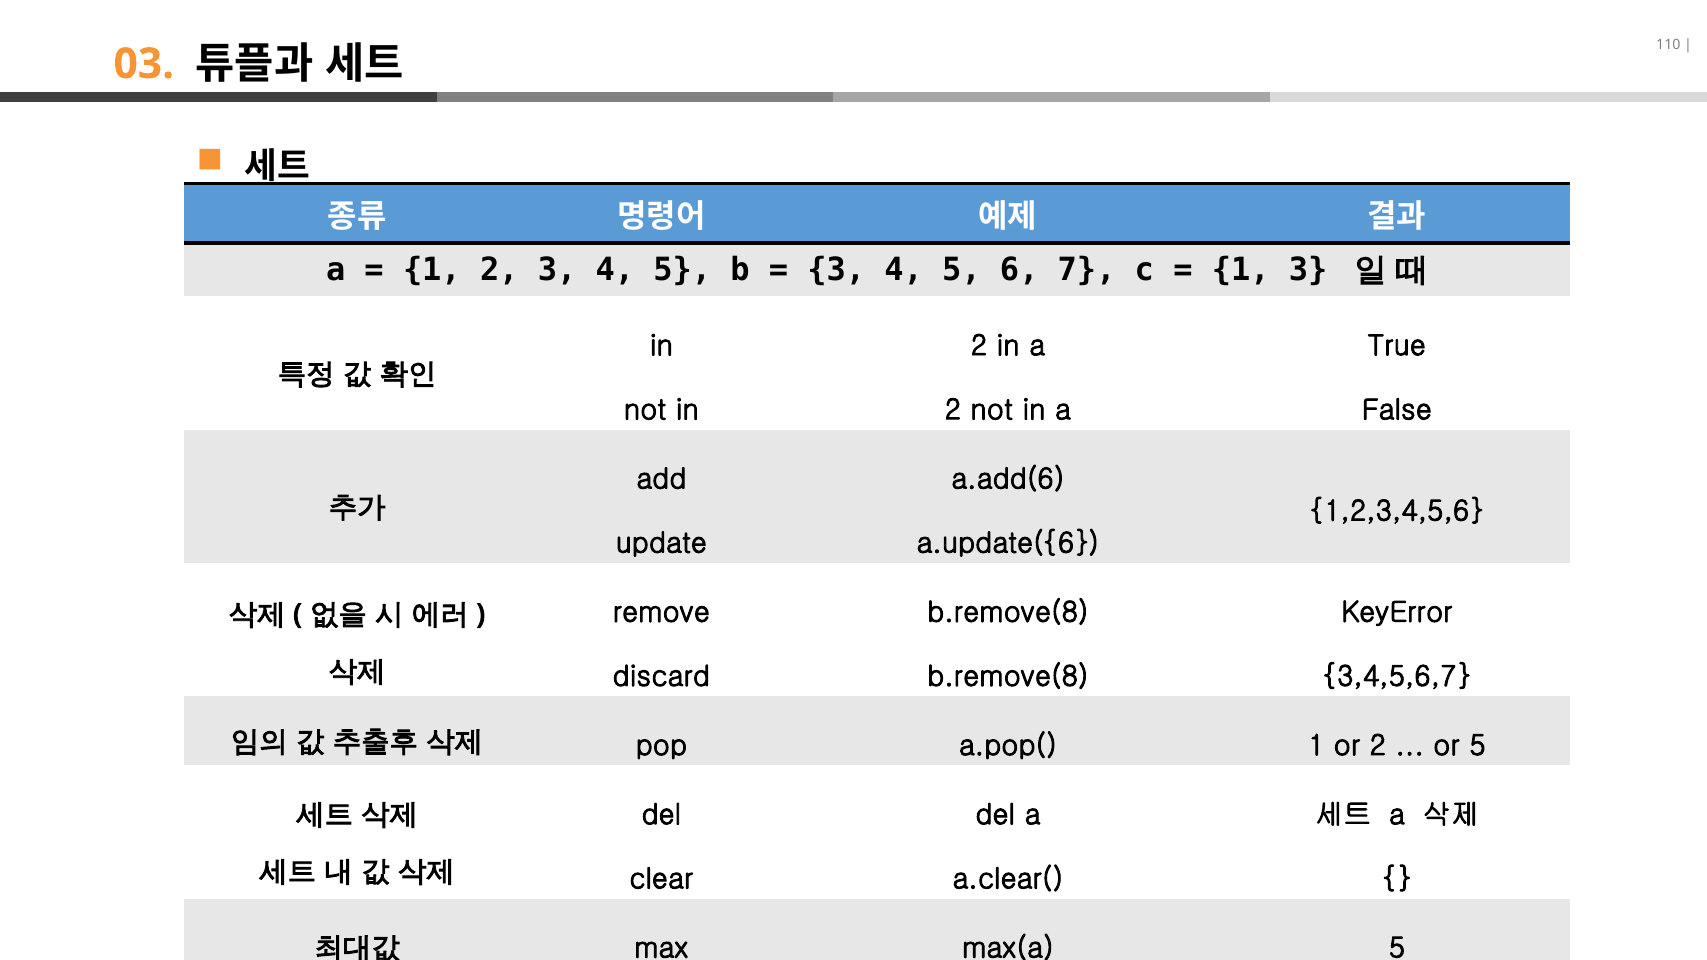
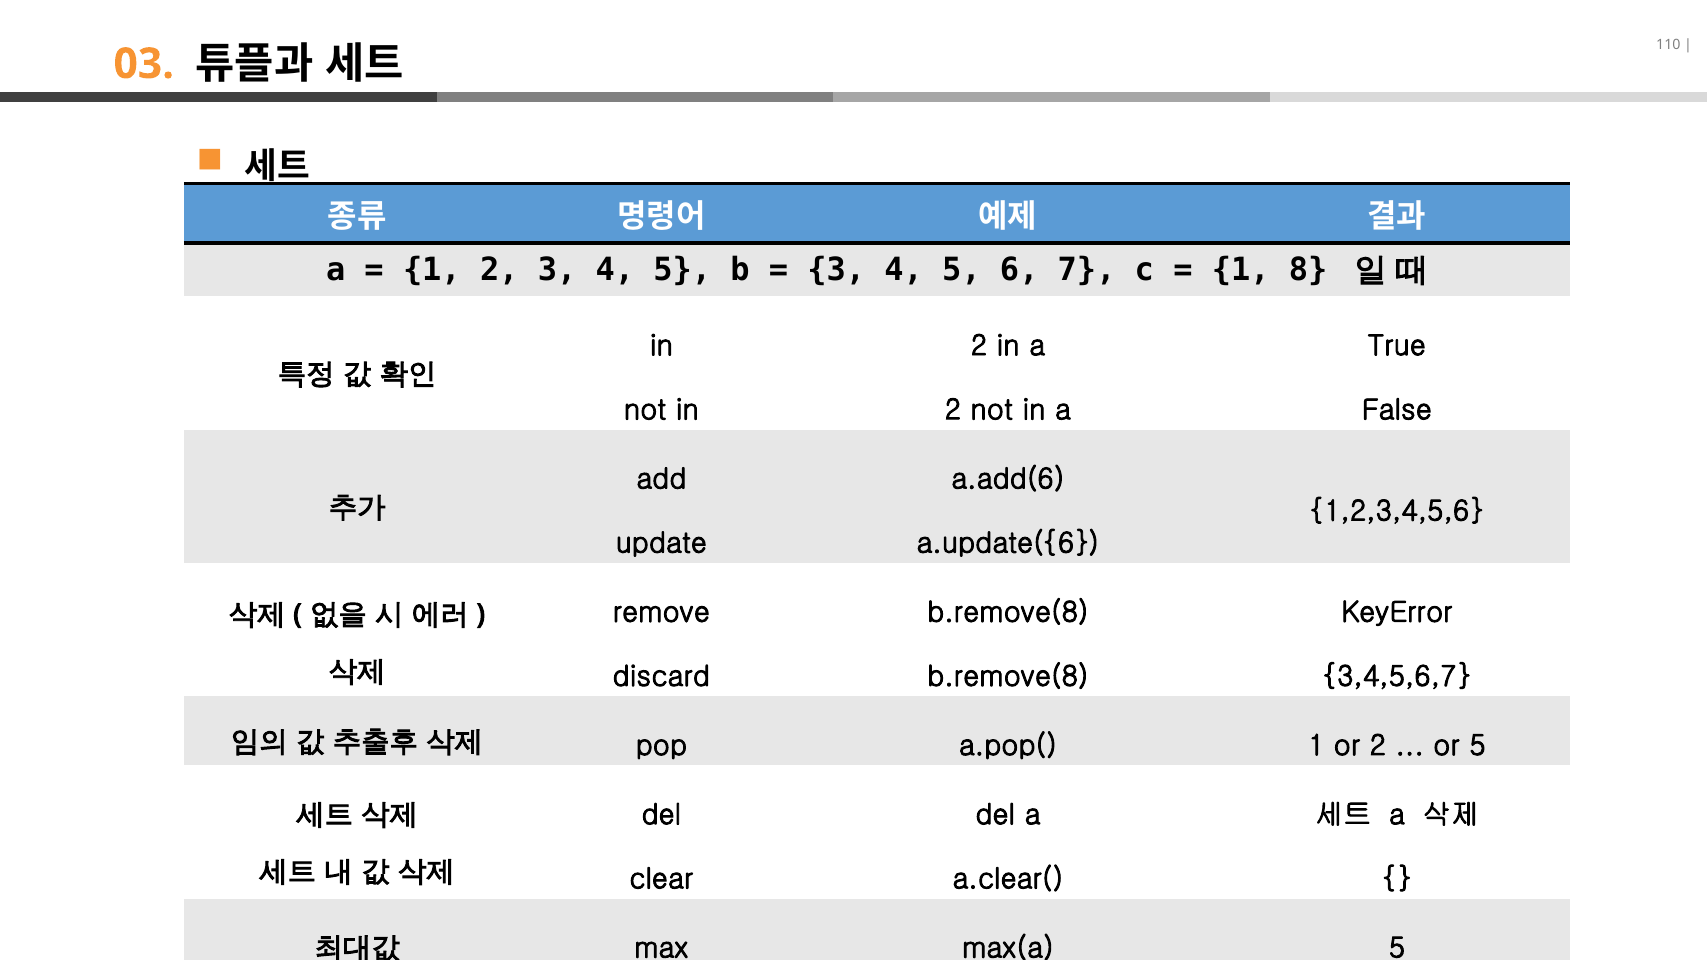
1 3: 3 -> 8 (1308, 270)
